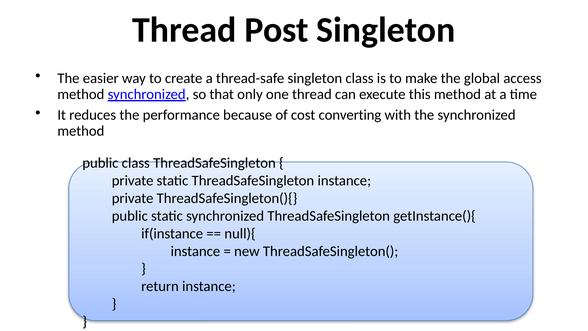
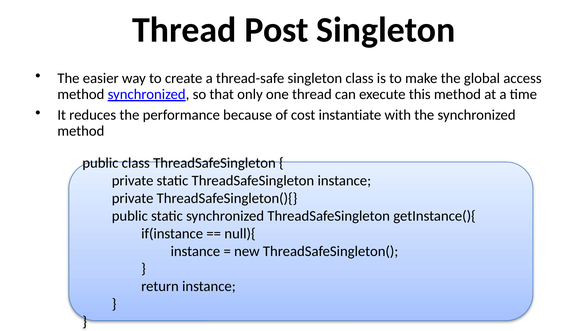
converting: converting -> instantiate (350, 115)
